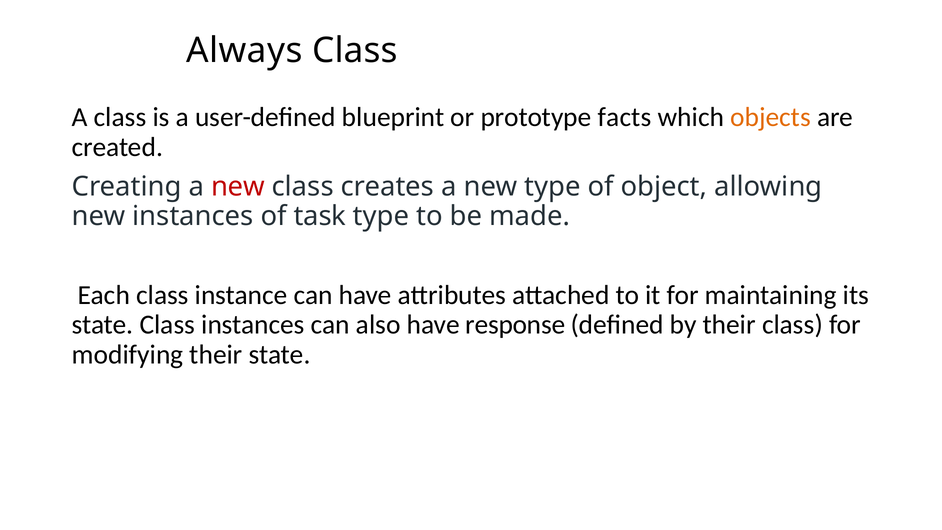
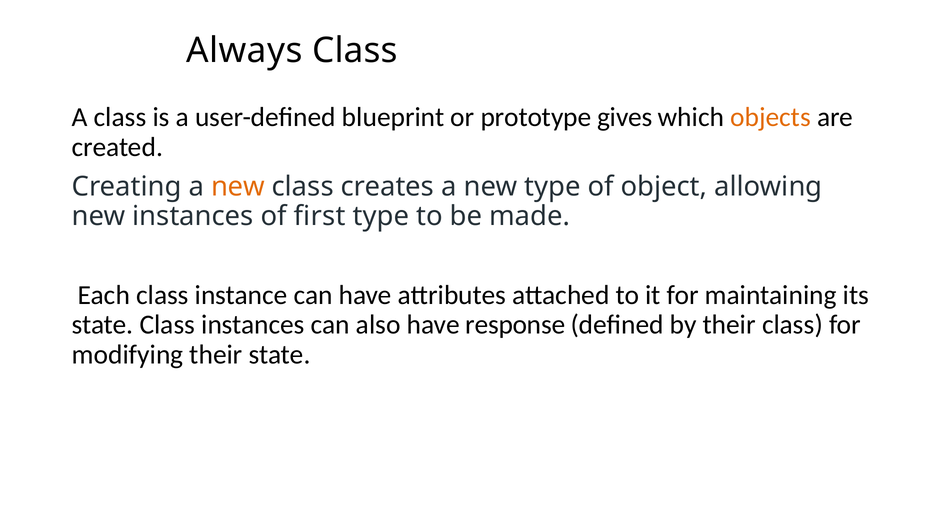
facts: facts -> gives (625, 117)
new colour: red -> orange (238, 186)
task: task -> first (320, 216)
